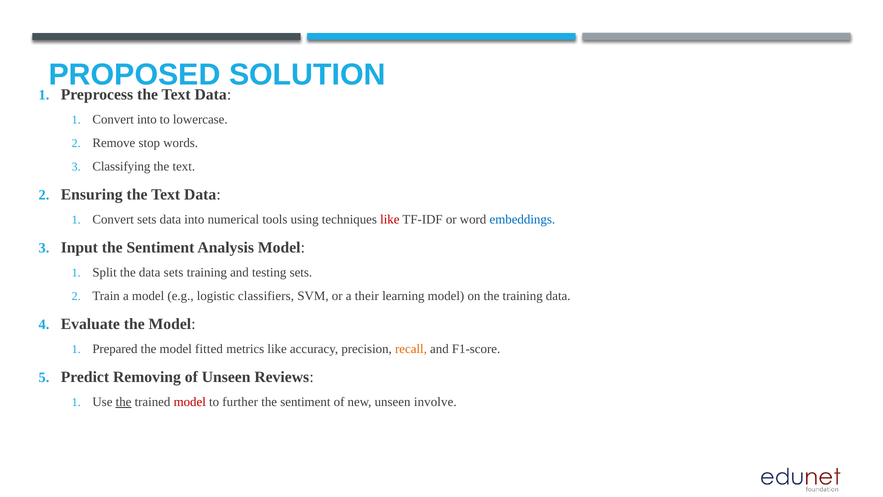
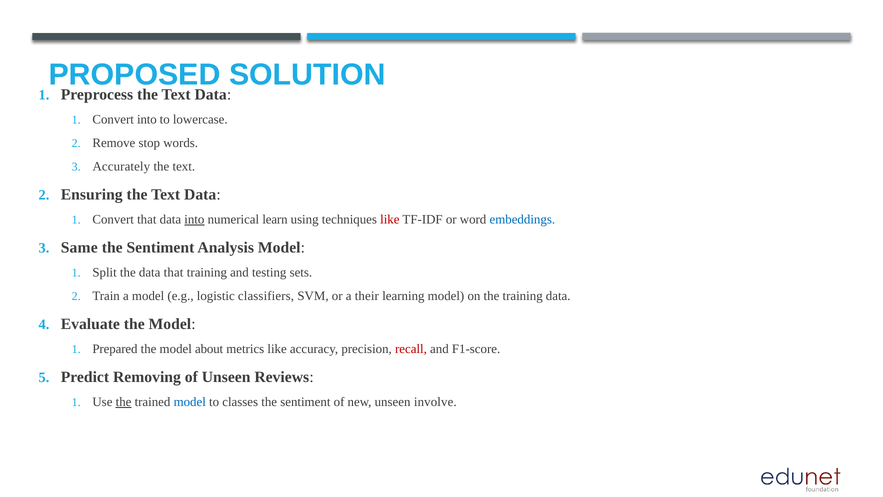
Classifying: Classifying -> Accurately (121, 167)
Convert sets: sets -> that (147, 219)
into underline: none -> present (194, 219)
tools: tools -> learn (275, 219)
Input: Input -> Same (79, 247)
data sets: sets -> that (174, 272)
fitted: fitted -> about (209, 349)
recall colour: orange -> red (411, 349)
model colour: red -> blue (190, 402)
further: further -> classes (240, 402)
